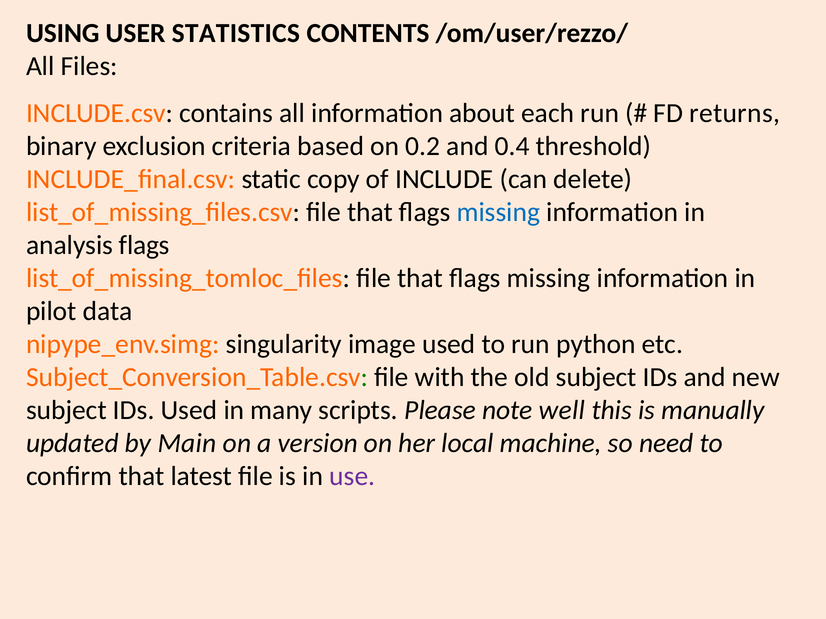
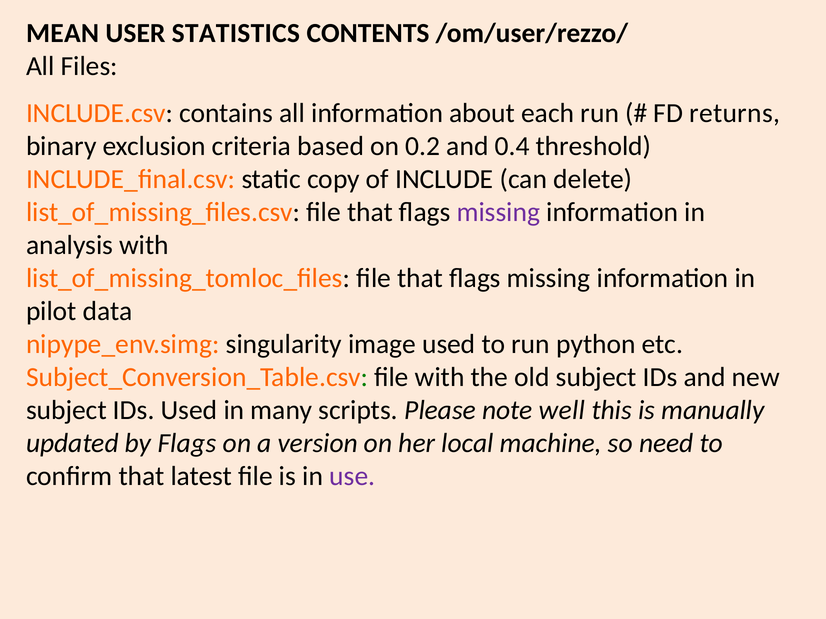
USING: USING -> MEAN (63, 33)
missing colour: blue -> purple (498, 212)
analysis flags: flags -> with (144, 245)
by Main: Main -> Flags (187, 444)
